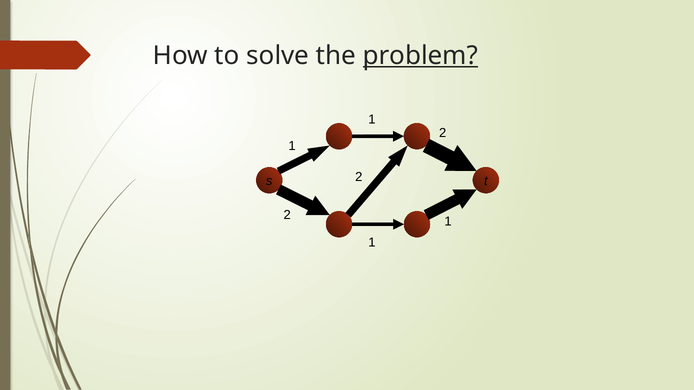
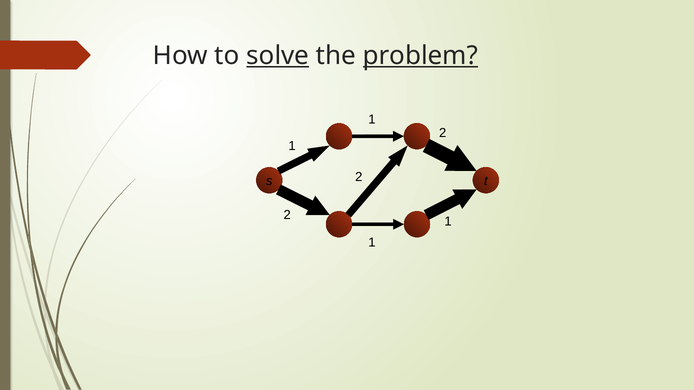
solve underline: none -> present (278, 56)
